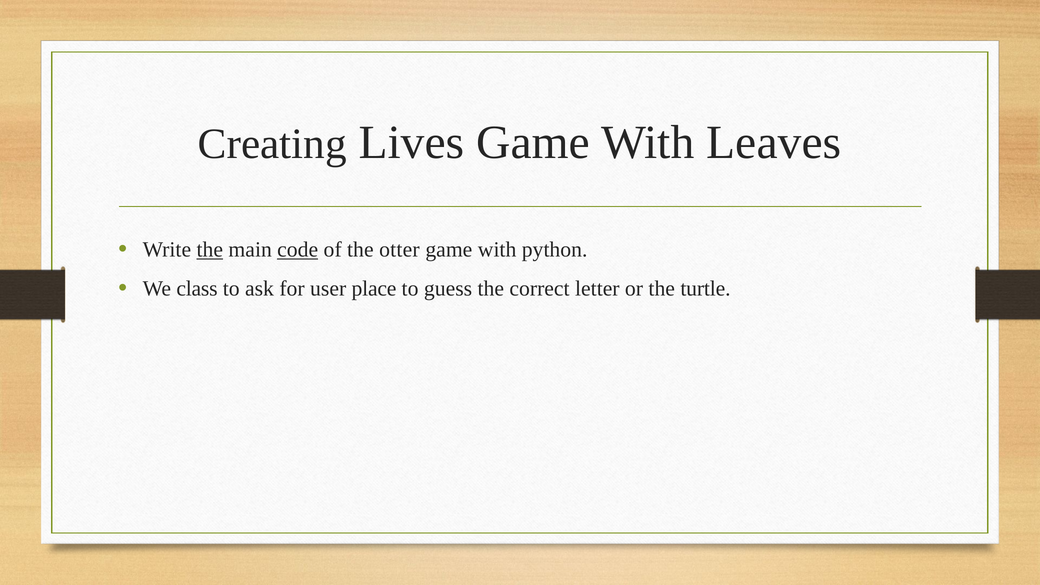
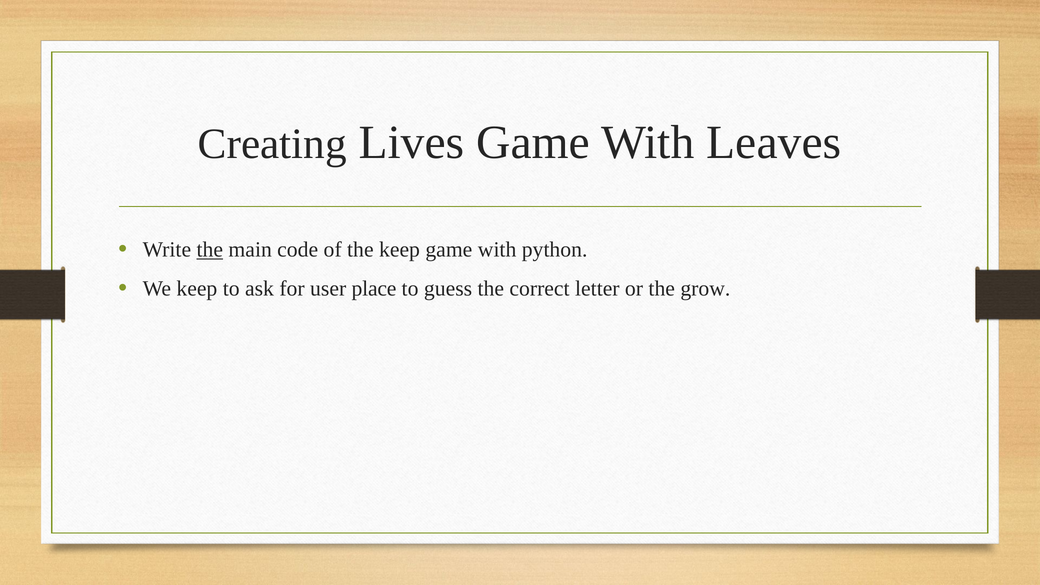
code underline: present -> none (298, 250)
the otter: otter -> keep (400, 250)
We class: class -> keep (197, 289)
turtle: turtle -> grow (705, 289)
